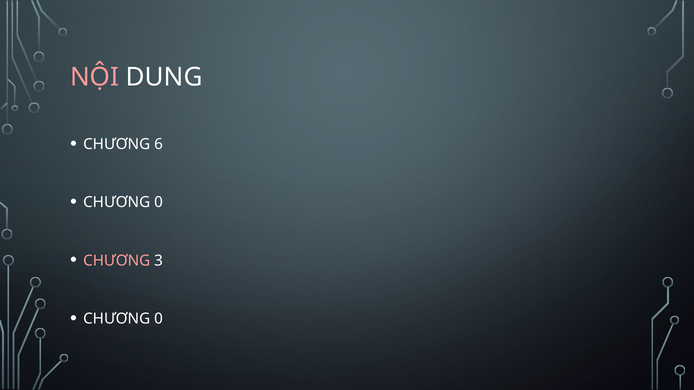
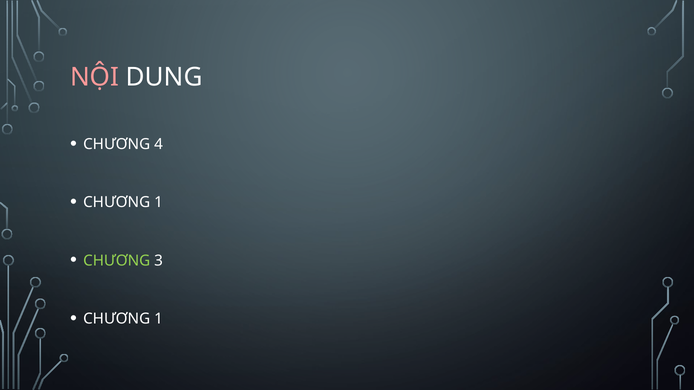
6: 6 -> 4 (158, 144)
0: 0 -> 1 (158, 203)
CHƯƠNG colour: pink -> light green (117, 261)
0: 0 -> 1 (158, 319)
